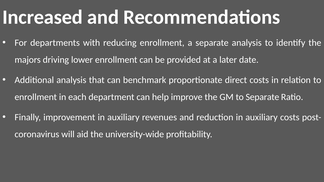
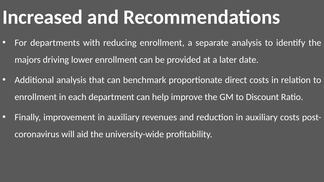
to Separate: Separate -> Discount (262, 97)
